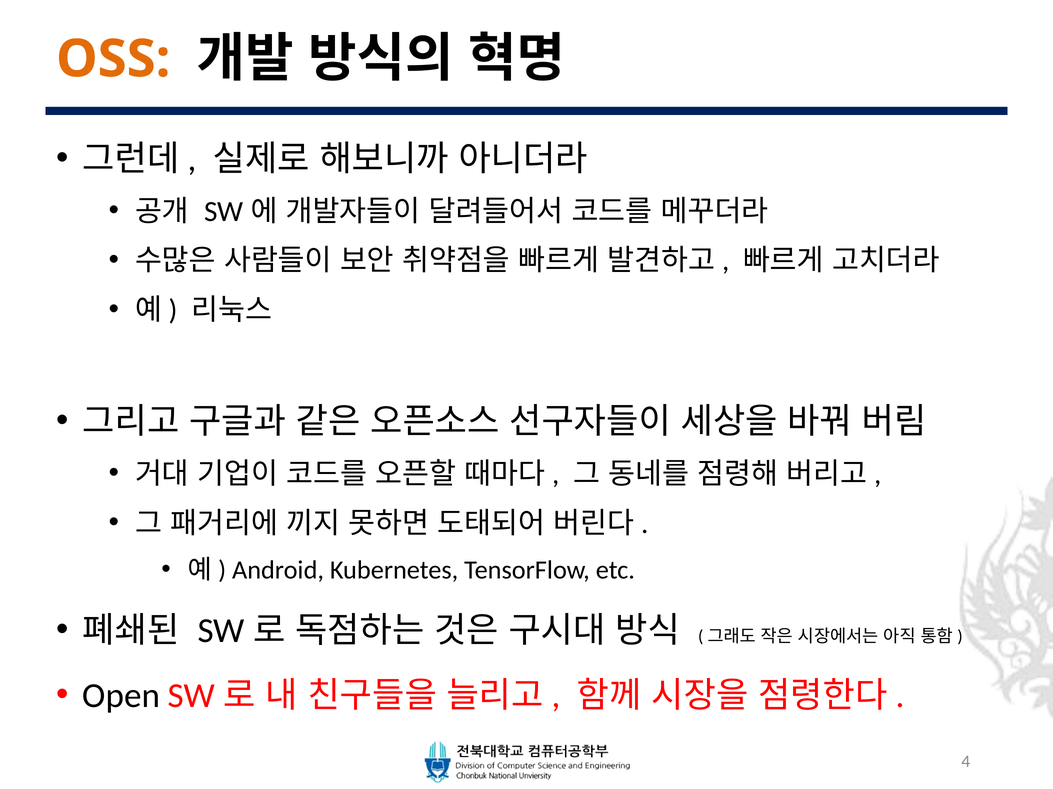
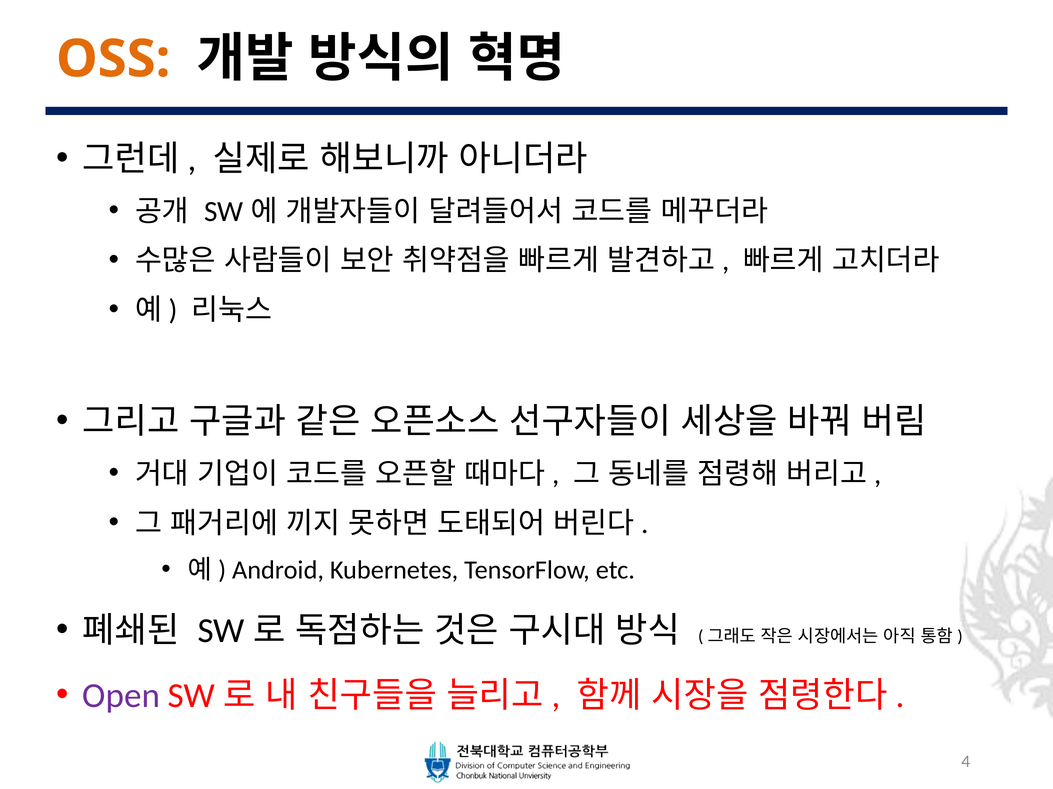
Open colour: black -> purple (121, 696)
